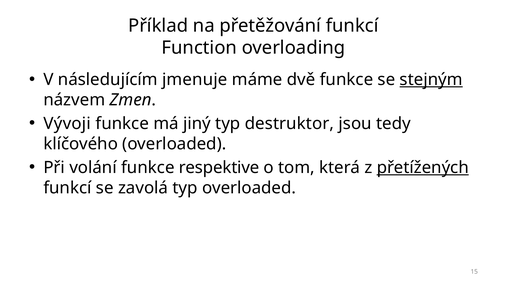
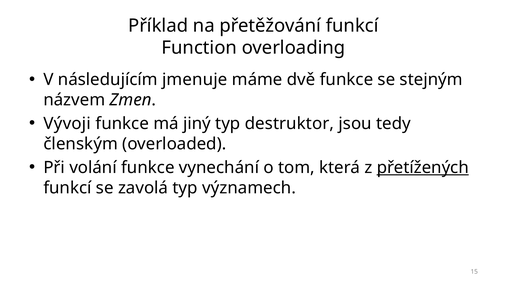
stejným underline: present -> none (431, 80)
klíčového: klíčového -> členským (81, 144)
respektive: respektive -> vynechání (219, 168)
typ overloaded: overloaded -> významech (249, 188)
